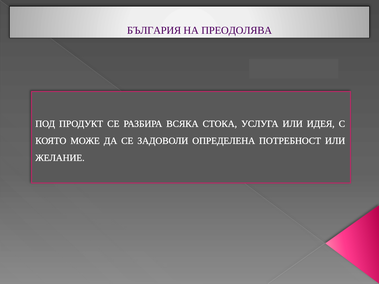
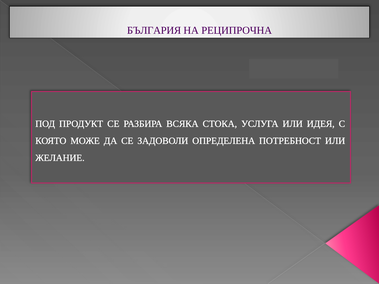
ПРЕОДОЛЯВА: ПРЕОДОЛЯВА -> РЕЦИПРОЧНА (237, 30)
